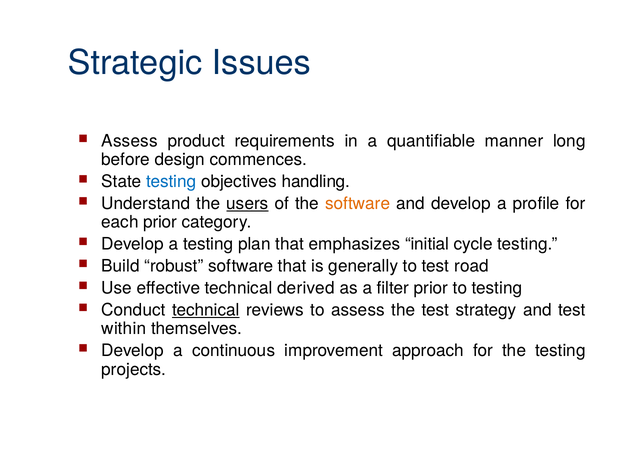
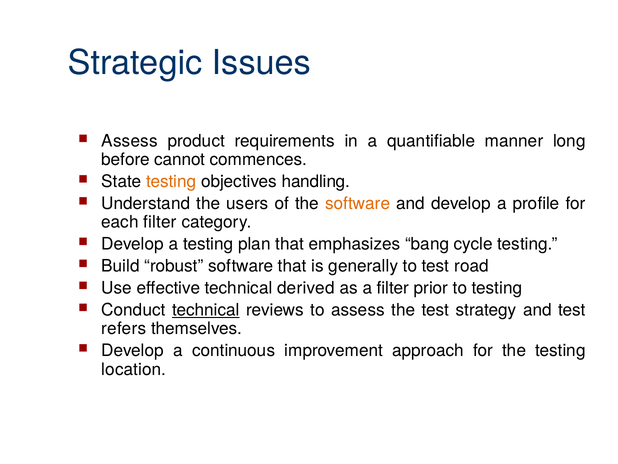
design: design -> cannot (180, 160)
testing colour: blue -> orange (171, 182)
users underline: present -> none (247, 204)
each prior: prior -> filter (160, 222)
initial: initial -> bang (427, 244)
within: within -> refers (124, 328)
projects: projects -> location (134, 369)
